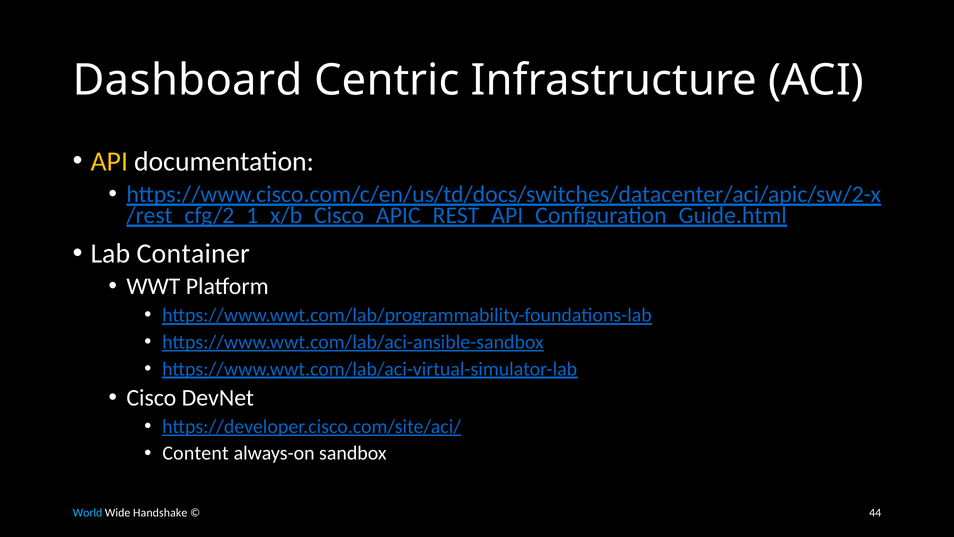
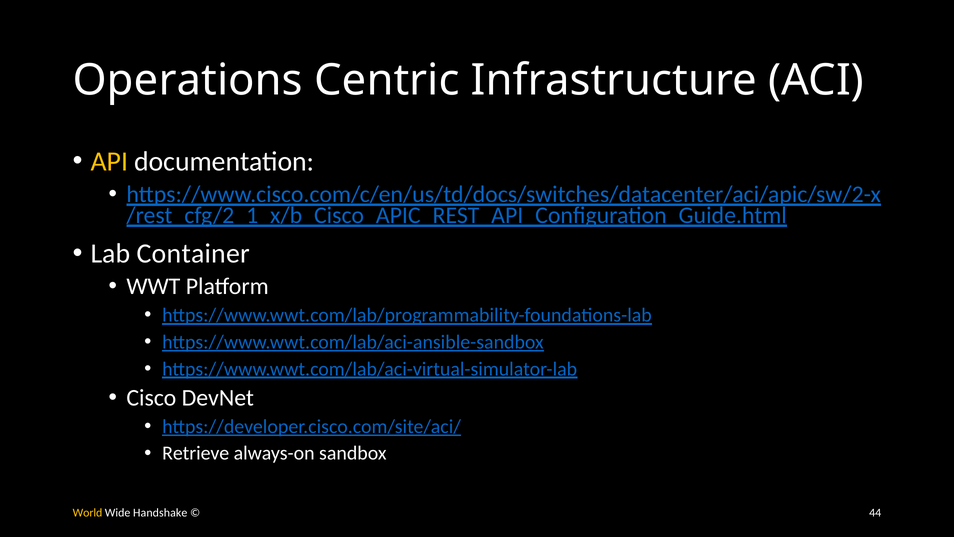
Dashboard: Dashboard -> Operations (188, 80)
Content: Content -> Retrieve (196, 453)
World colour: light blue -> yellow (88, 512)
